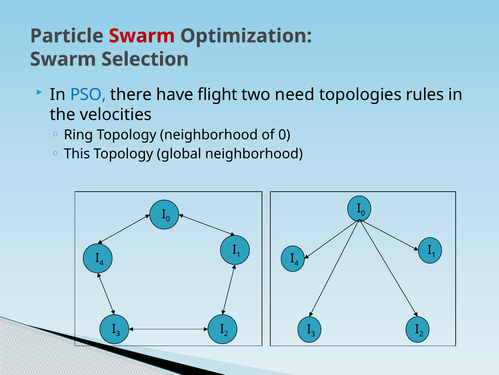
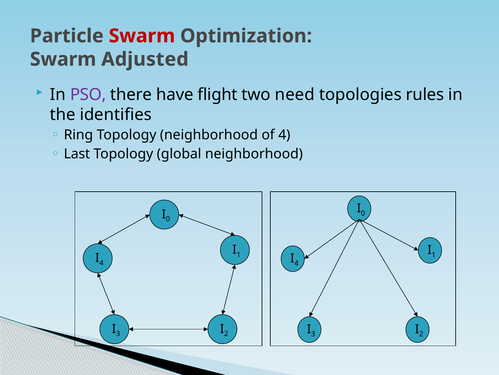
Selection: Selection -> Adjusted (145, 59)
PSO colour: blue -> purple (88, 94)
velocities: velocities -> identifies (116, 114)
of 0: 0 -> 4 (284, 135)
This: This -> Last (77, 154)
